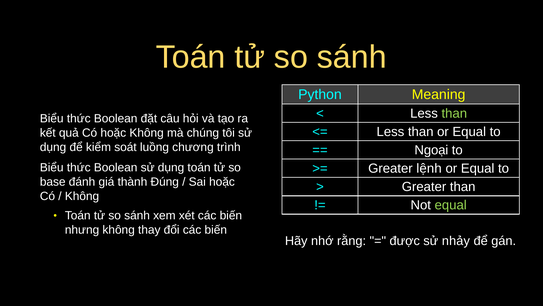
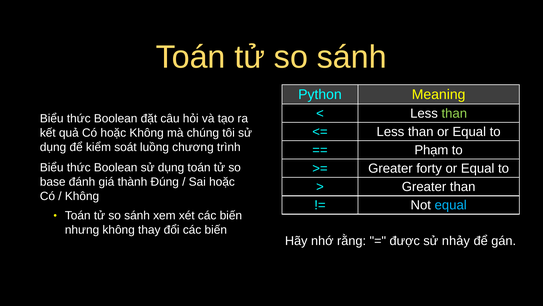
Ngoại: Ngoại -> Phạm (431, 150)
lệnh: lệnh -> forty (429, 168)
equal colour: light green -> light blue (451, 205)
